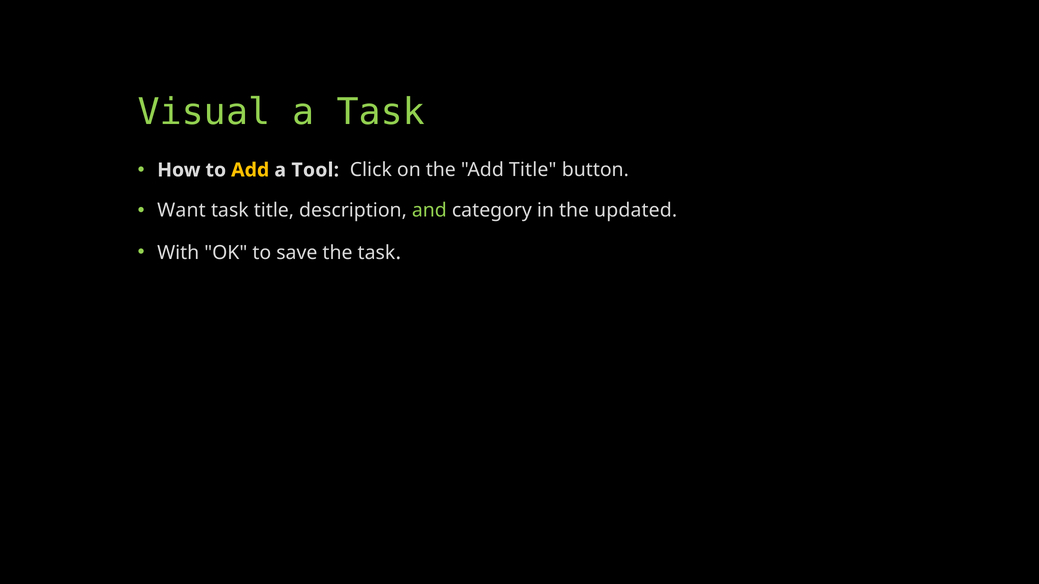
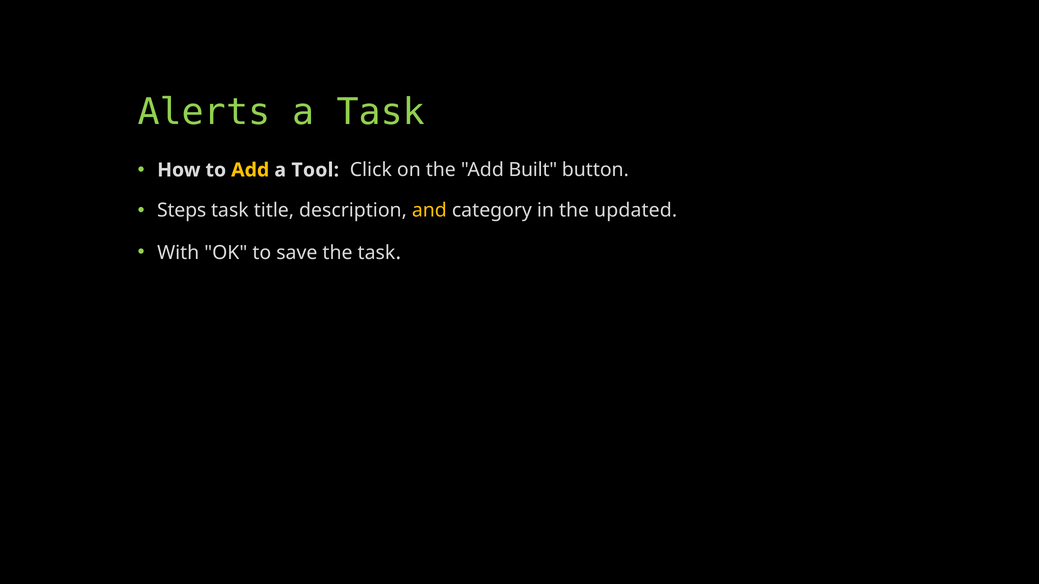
Visual: Visual -> Alerts (204, 112)
Add Title: Title -> Built (533, 170)
Want: Want -> Steps (182, 211)
and colour: light green -> yellow (429, 211)
